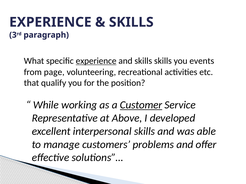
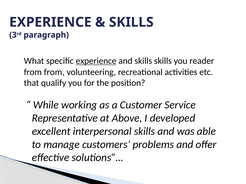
events: events -> reader (202, 61)
from page: page -> from (54, 72)
Customer underline: present -> none (141, 105)
